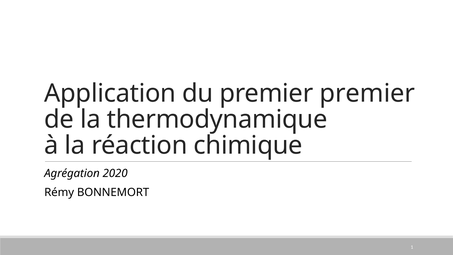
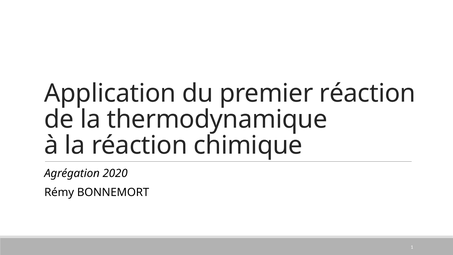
premier premier: premier -> réaction (367, 93)
